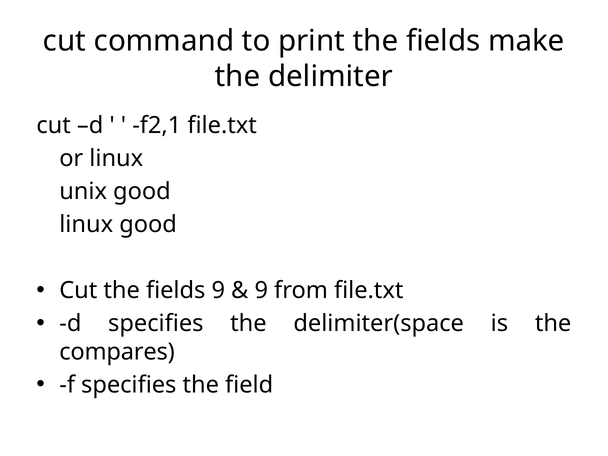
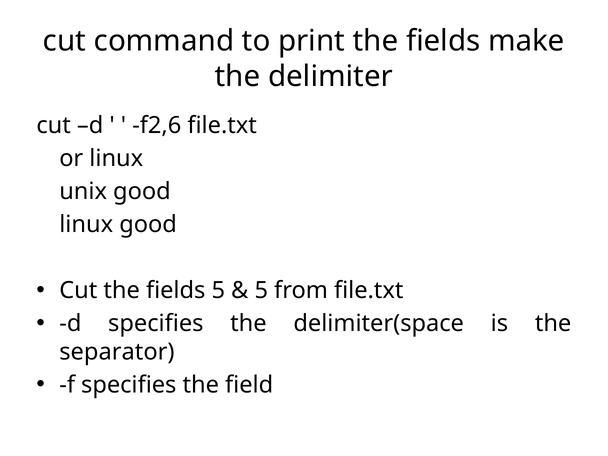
f2,1: f2,1 -> f2,6 (157, 125)
fields 9: 9 -> 5 (218, 291)
9: 9 -> 5 (261, 291)
compares: compares -> separator (117, 352)
